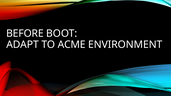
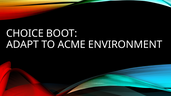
BEFORE: BEFORE -> CHOICE (25, 33)
